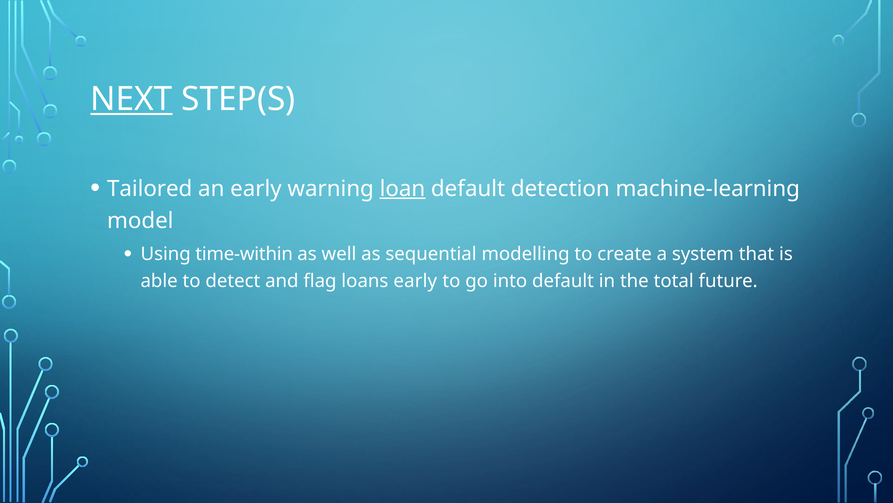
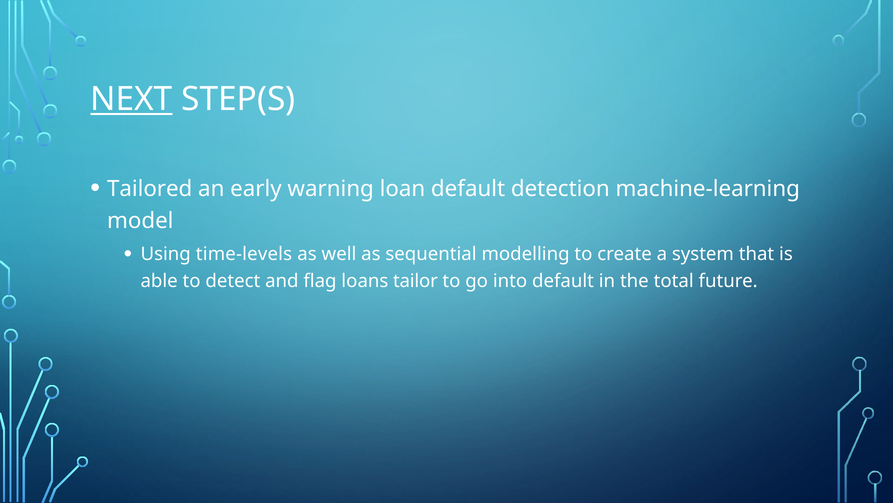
loan underline: present -> none (402, 188)
time-within: time-within -> time-levels (244, 254)
loans early: early -> tailor (415, 281)
